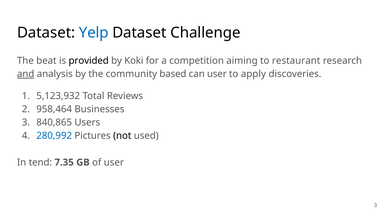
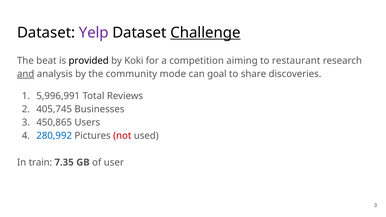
Yelp colour: blue -> purple (94, 33)
Challenge underline: none -> present (205, 33)
based: based -> mode (173, 74)
can user: user -> goal (217, 74)
apply: apply -> share (253, 74)
5,123,932: 5,123,932 -> 5,996,991 (58, 96)
958,464: 958,464 -> 405,745 (54, 109)
840,865: 840,865 -> 450,865 (54, 123)
not colour: black -> red (122, 136)
tend: tend -> train (40, 162)
